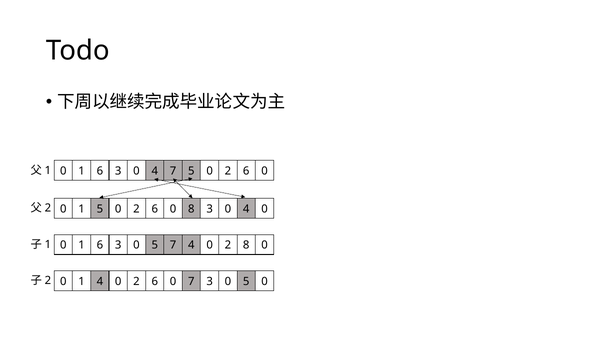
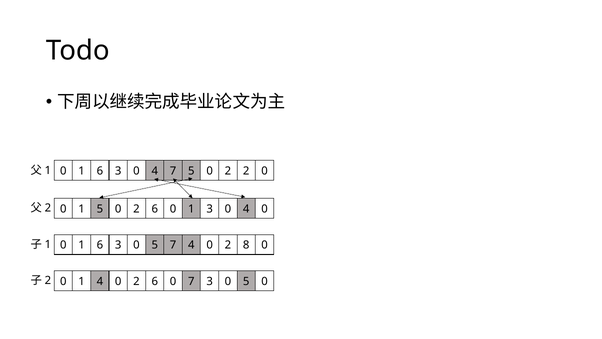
6: 6 -> 2 (246, 171)
6 0 8: 8 -> 1 (191, 209)
